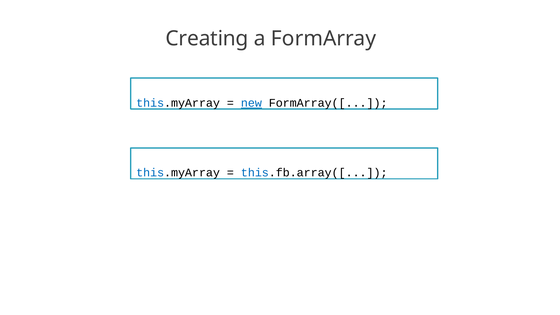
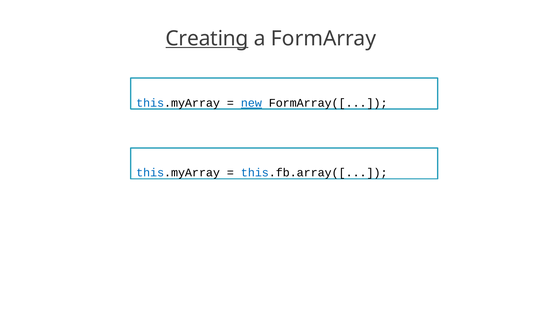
Creating underline: none -> present (207, 38)
